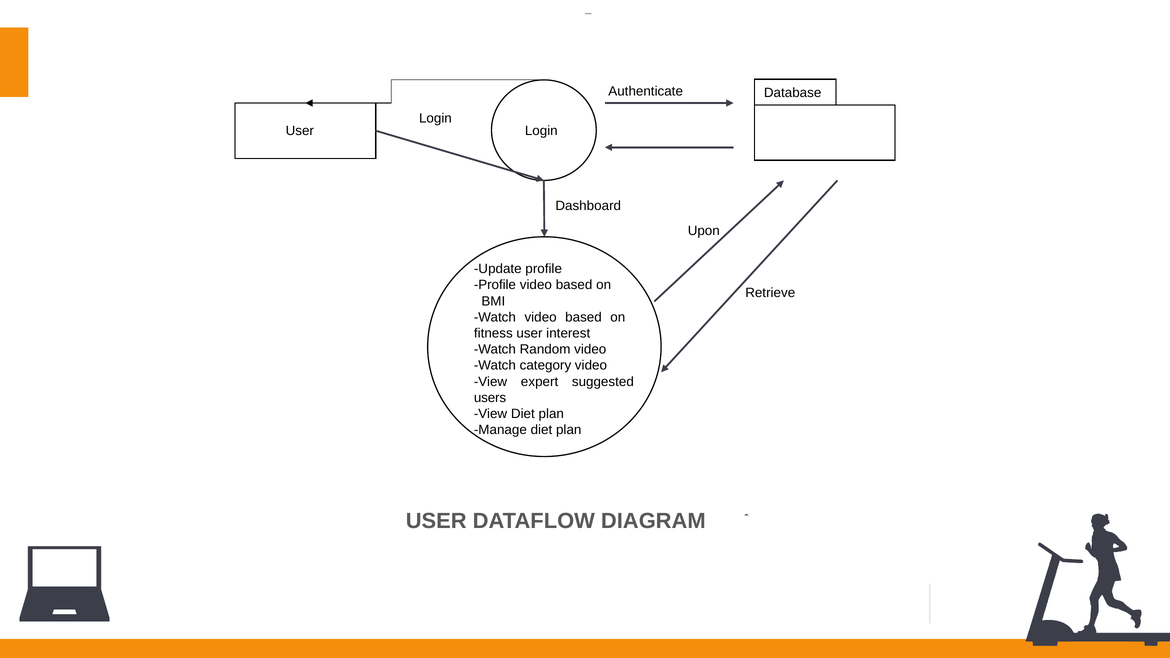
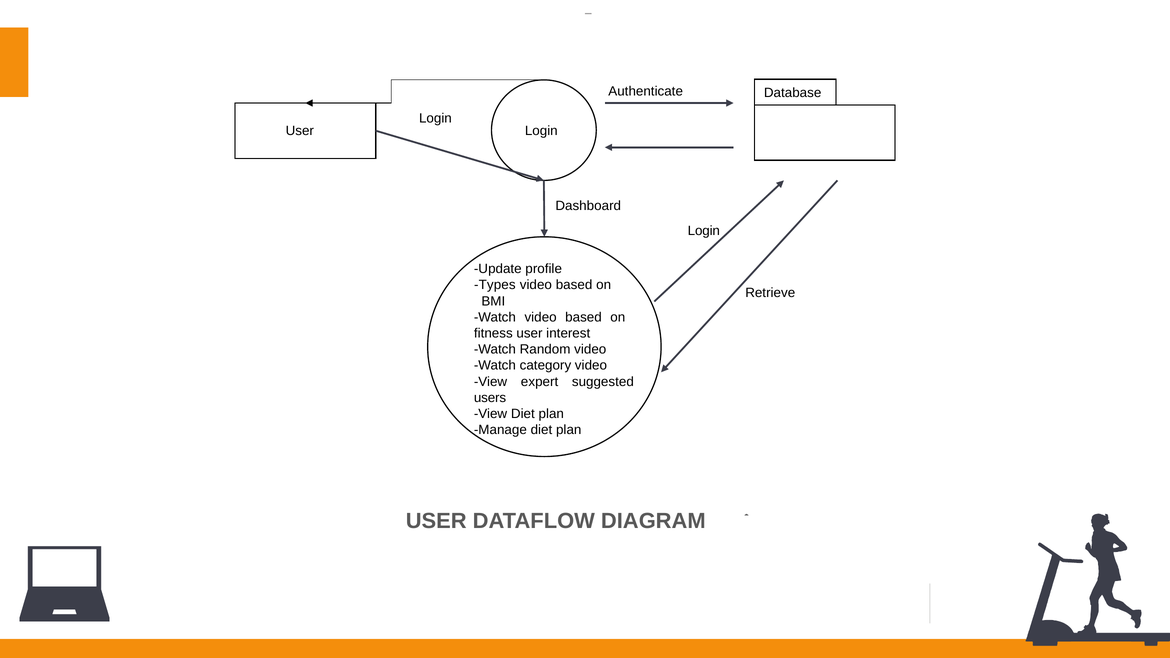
Upon: Upon -> Login (704, 231)
Profile: Profile -> Types (495, 285)
